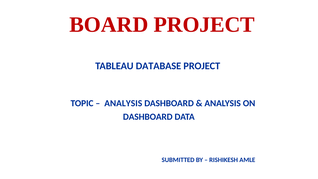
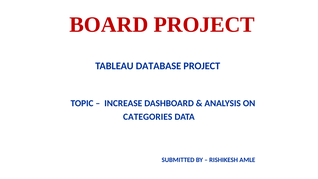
ANALYSIS: ANALYSIS -> INCREASE (123, 103)
DASHBOARD: DASHBOARD -> CATEGORIES (148, 117)
